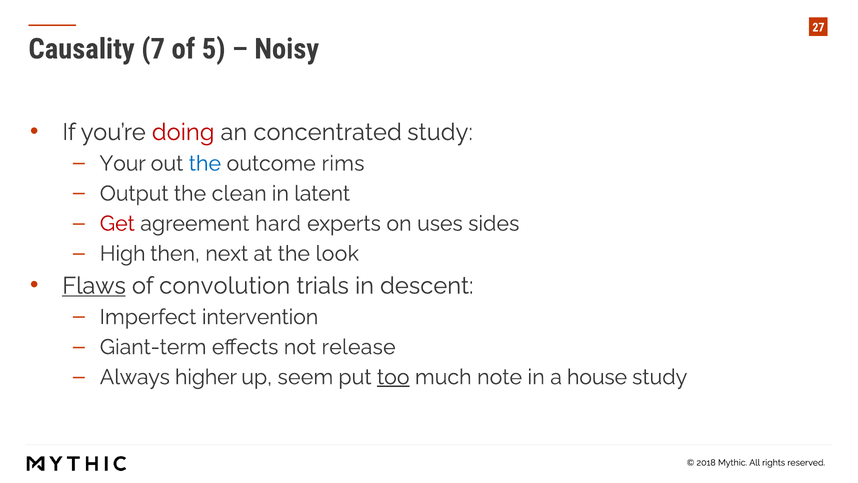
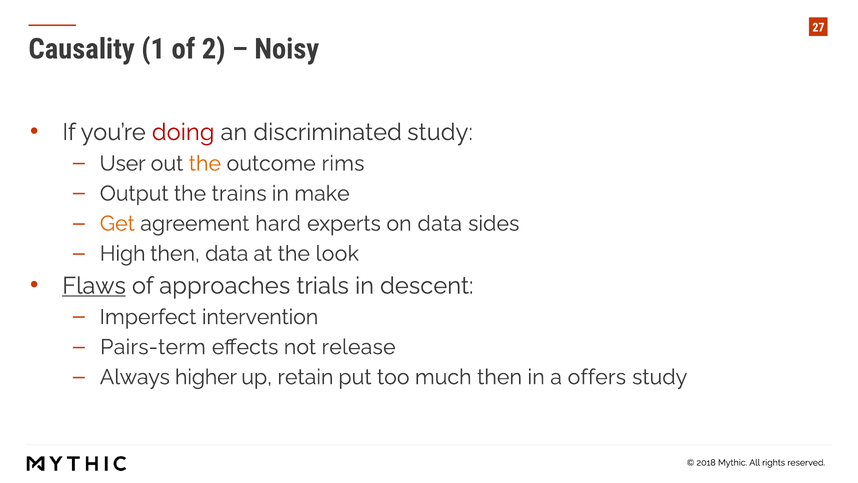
7: 7 -> 1 (153, 49)
5: 5 -> 2 (214, 49)
concentrated: concentrated -> discriminated (328, 132)
Your: Your -> User (123, 163)
the colour: blue -> orange (205, 163)
clean: clean -> trains (239, 193)
latent: latent -> make (322, 193)
Get colour: red -> orange (117, 223)
on uses: uses -> data (440, 223)
then next: next -> data (227, 253)
convolution: convolution -> approaches (225, 286)
Giant-term: Giant-term -> Pairs-term (153, 347)
seem: seem -> retain (305, 377)
too underline: present -> none (393, 377)
much note: note -> then (500, 377)
house: house -> offers (597, 377)
